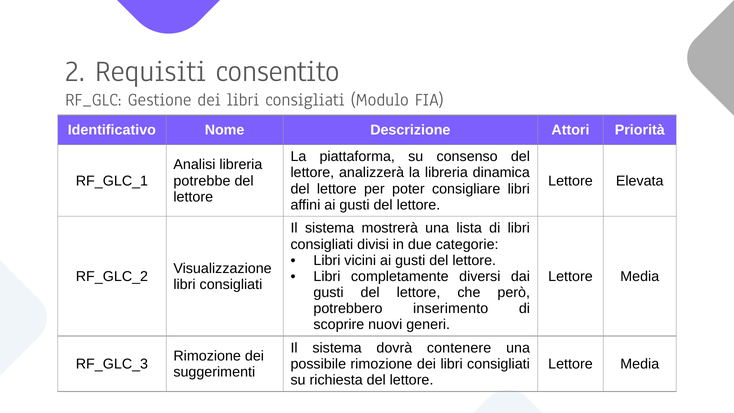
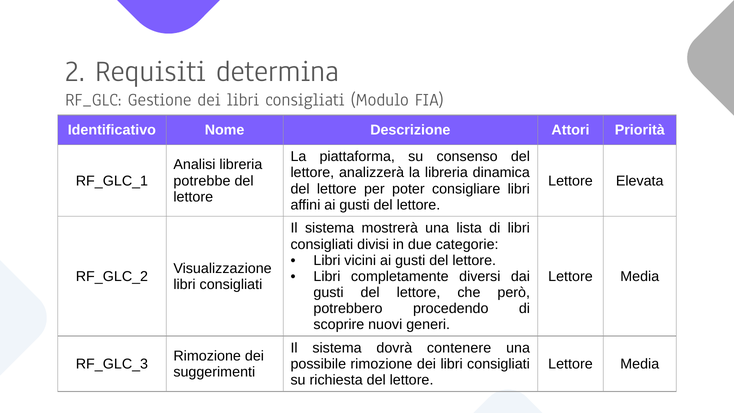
consentito: consentito -> determina (278, 71)
inserimento: inserimento -> procedendo (451, 308)
